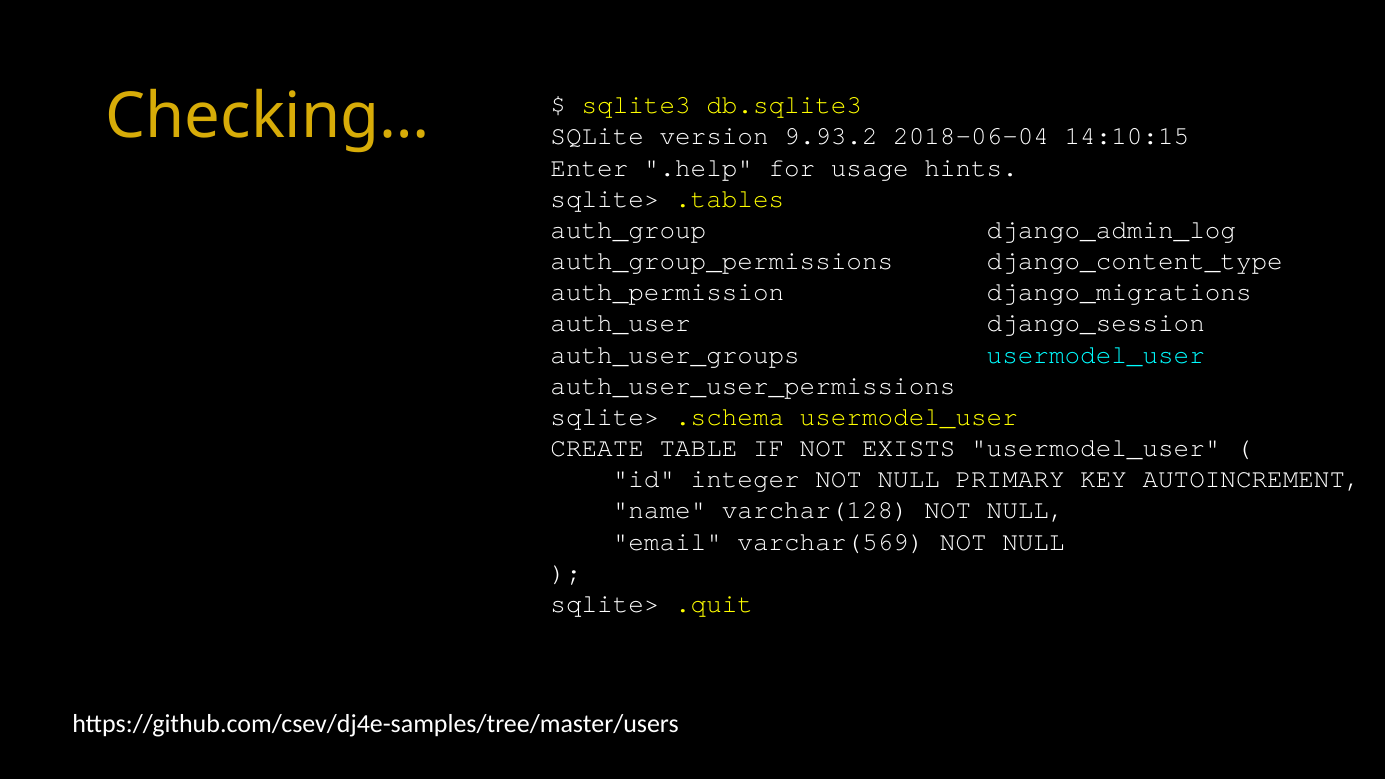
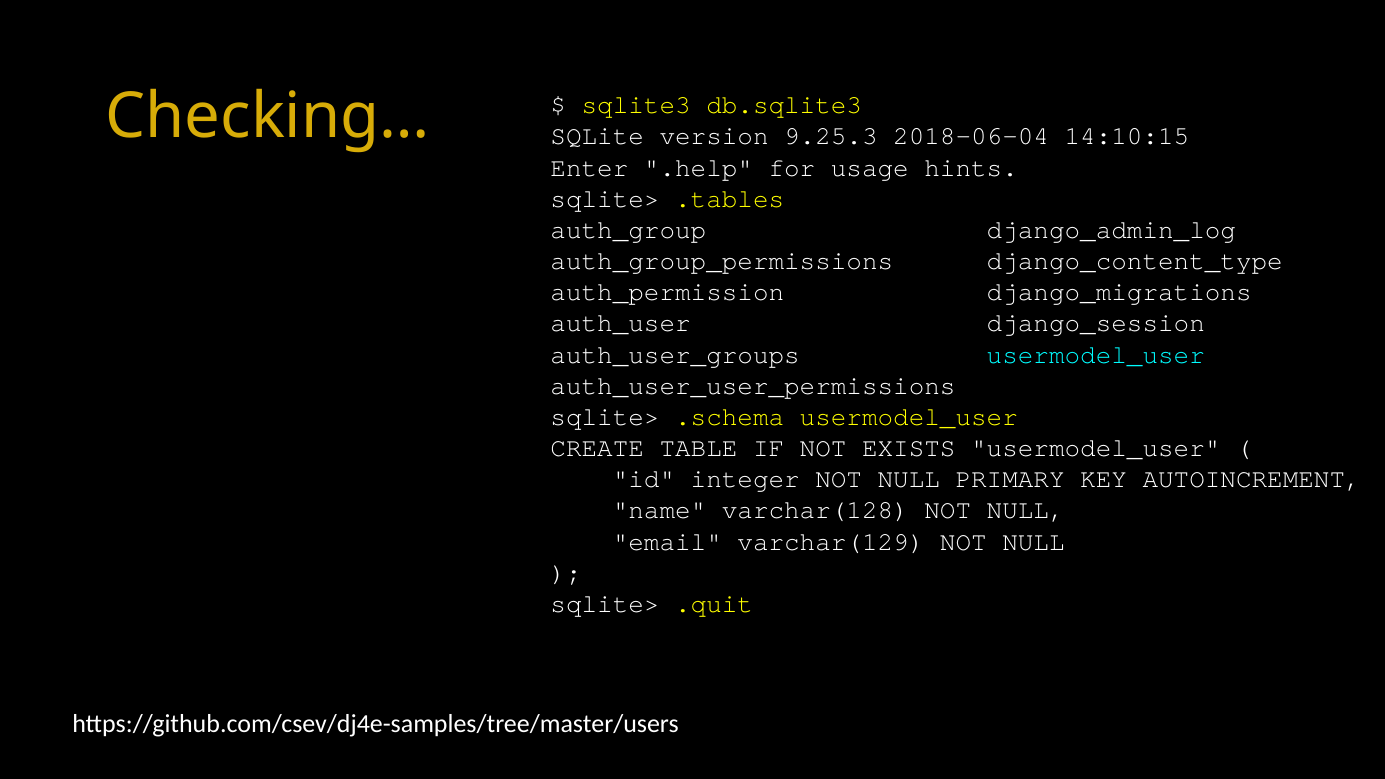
9.93.2: 9.93.2 -> 9.25.3 (831, 136)
varchar(569: varchar(569 -> varchar(129 (831, 542)
